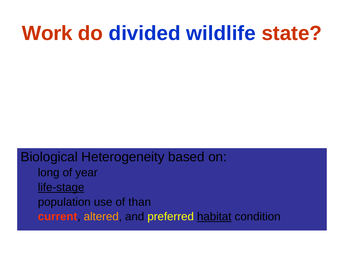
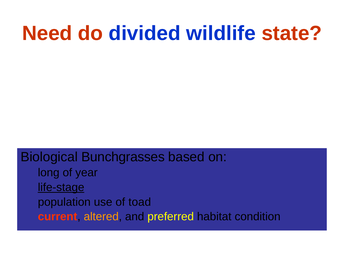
Work: Work -> Need (47, 33)
Heterogeneity: Heterogeneity -> Bunchgrasses (123, 157)
than: than -> toad (140, 202)
habitat underline: present -> none (214, 217)
